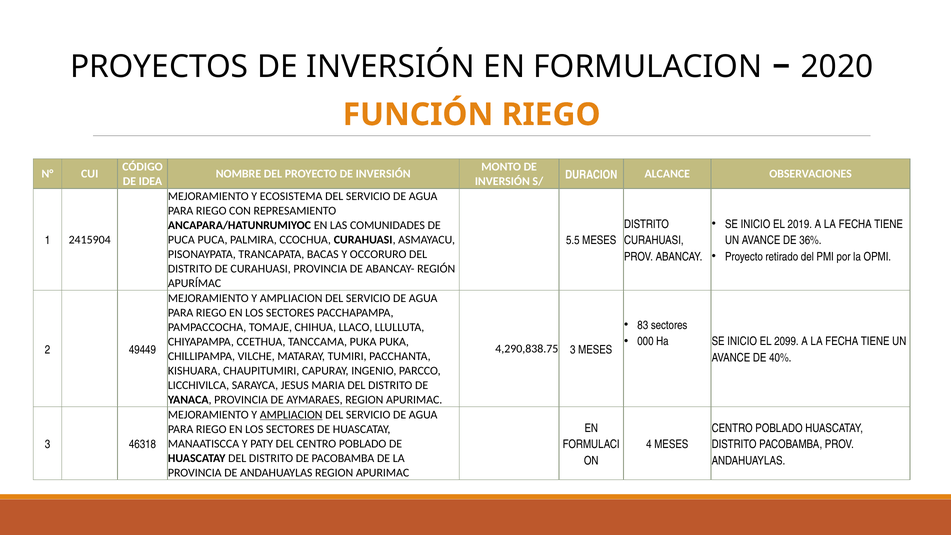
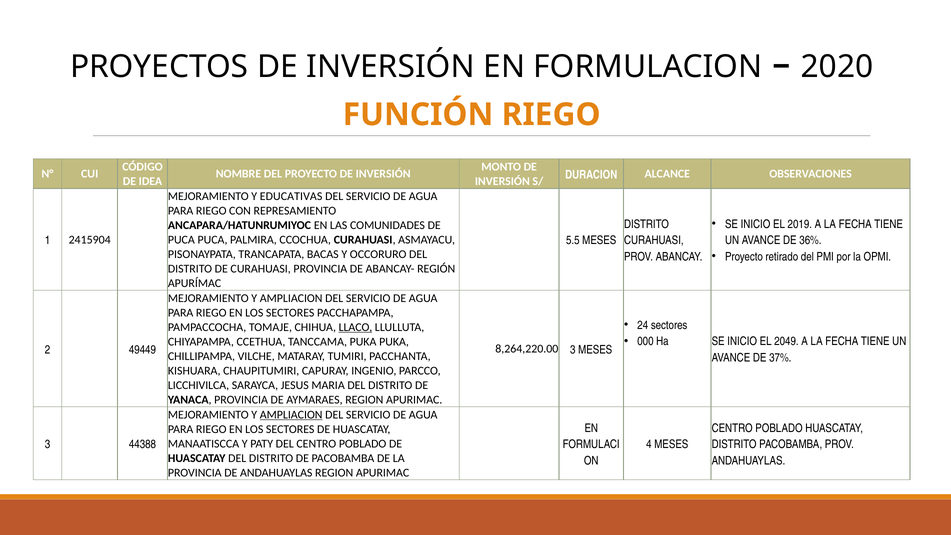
ECOSISTEMA: ECOSISTEMA -> EDUCATIVAS (291, 196)
83: 83 -> 24 (643, 325)
LLACO underline: none -> present (355, 327)
2099: 2099 -> 2049 (786, 341)
4,290,838.75: 4,290,838.75 -> 8,264,220.00 (527, 349)
40%: 40% -> 37% (780, 358)
46318: 46318 -> 44388 (142, 444)
